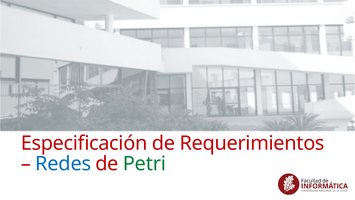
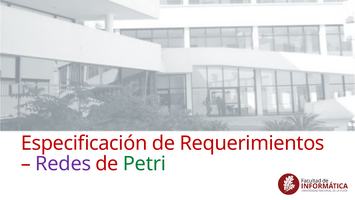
Redes colour: blue -> purple (63, 164)
